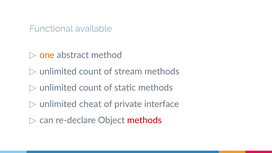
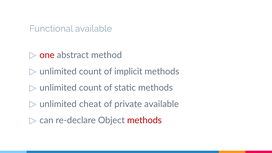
one colour: orange -> red (47, 55)
stream: stream -> implicit (128, 71)
private interface: interface -> available (162, 104)
